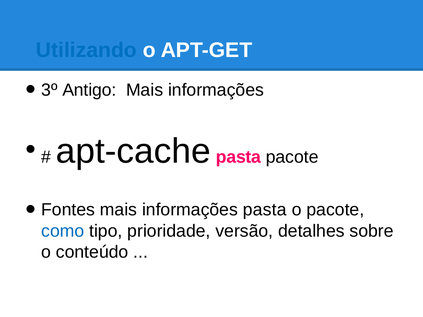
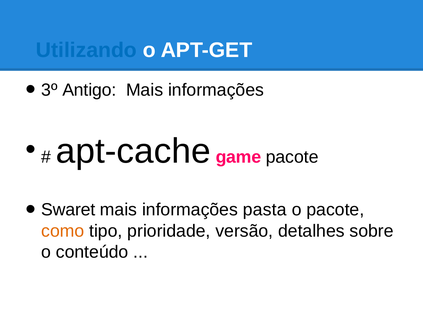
apt-cache pasta: pasta -> game (238, 157)
Fontes: Fontes -> Swaret (68, 210)
como colour: blue -> orange (63, 231)
